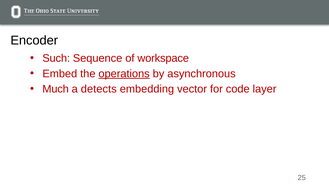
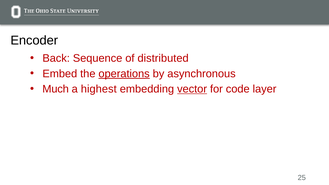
Such: Such -> Back (56, 58)
workspace: workspace -> distributed (163, 58)
detects: detects -> highest (99, 89)
vector underline: none -> present (192, 89)
